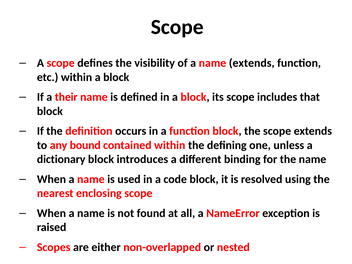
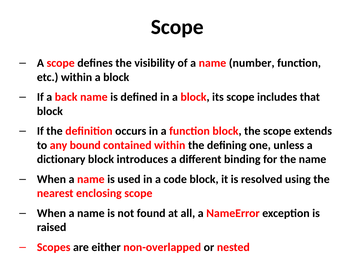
name extends: extends -> number (252, 63)
their: their -> back (66, 97)
